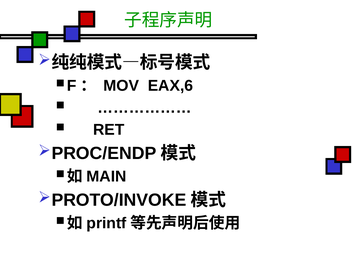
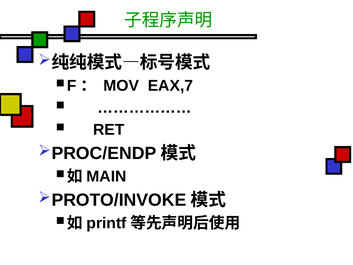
EAX,6: EAX,6 -> EAX,7 (170, 86)
